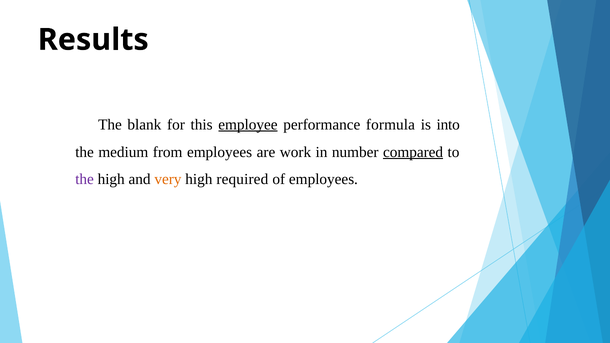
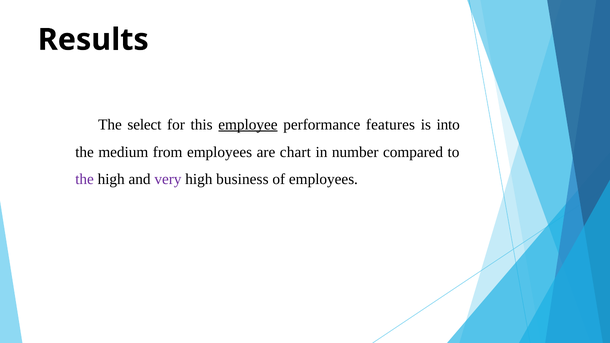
blank: blank -> select (144, 125)
formula: formula -> features (390, 125)
work: work -> chart (295, 152)
compared underline: present -> none (413, 152)
very colour: orange -> purple (168, 179)
required: required -> business (242, 179)
